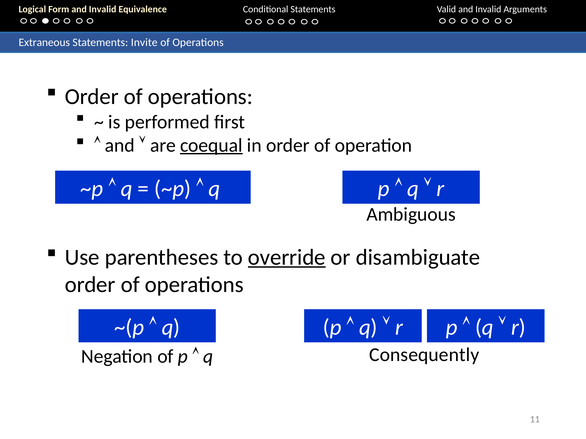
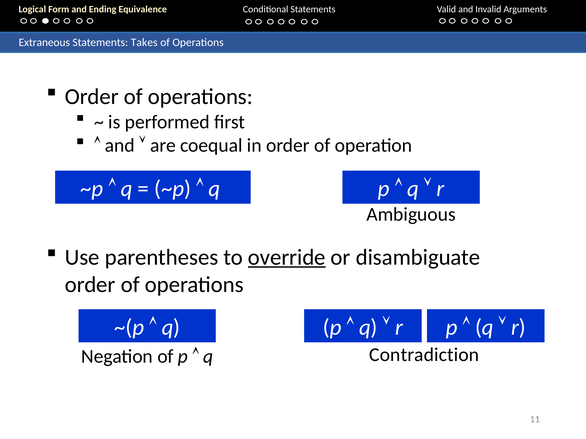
Form and Invalid: Invalid -> Ending (103, 9)
Invite: Invite -> Takes (144, 42)
coequal underline: present -> none (211, 146)
Consequently: Consequently -> Contradiction (424, 355)
